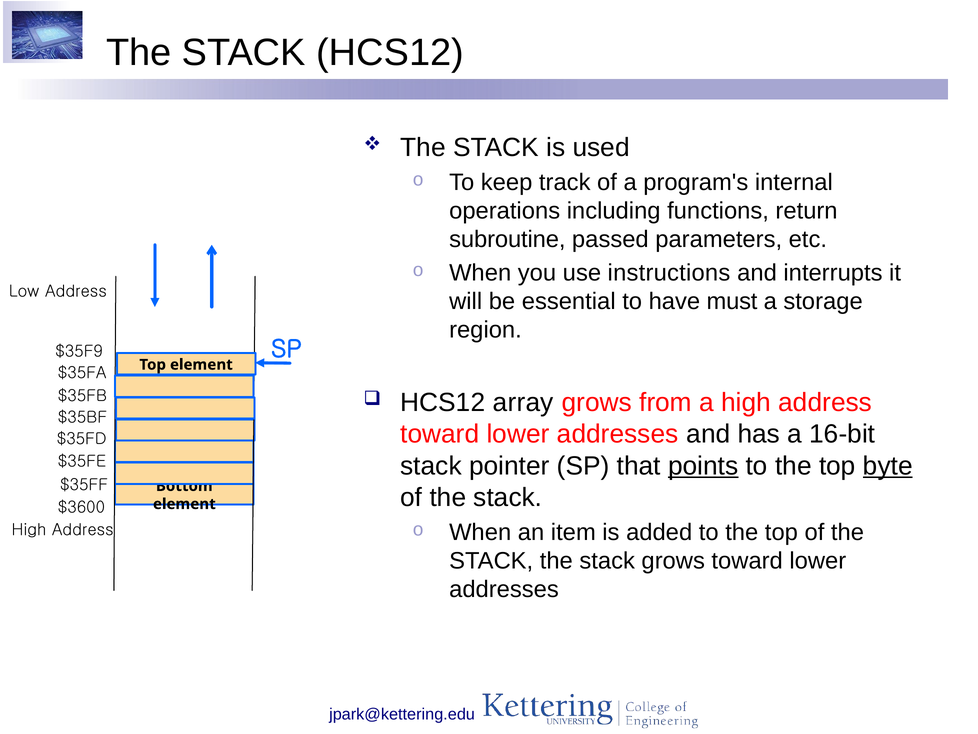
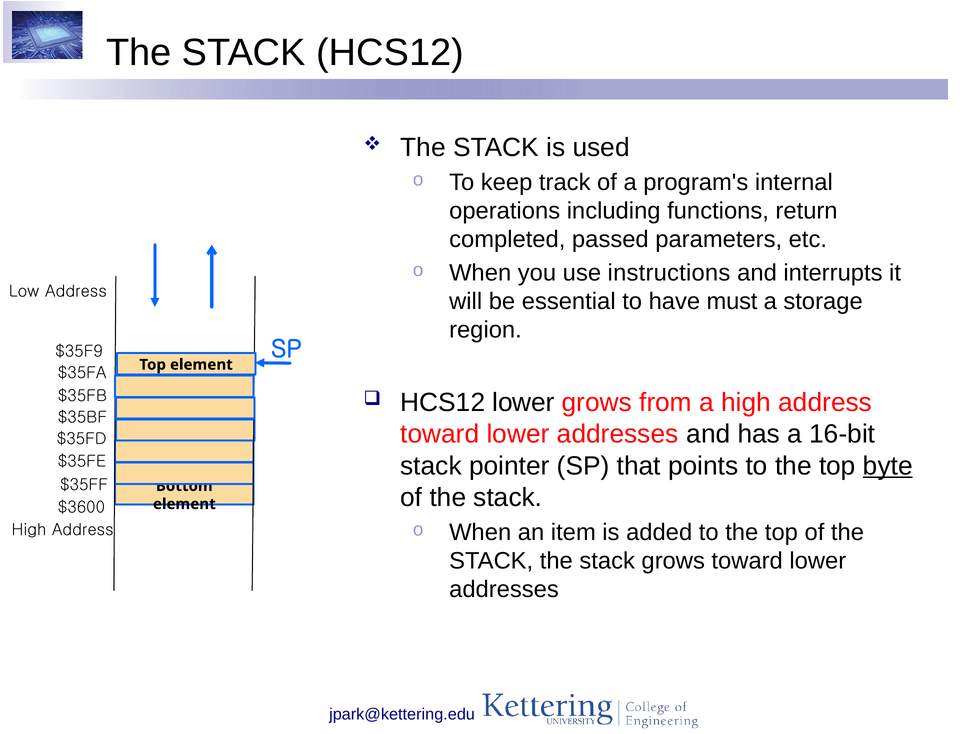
subroutine: subroutine -> completed (507, 239)
HCS12 array: array -> lower (523, 402)
points underline: present -> none (703, 466)
